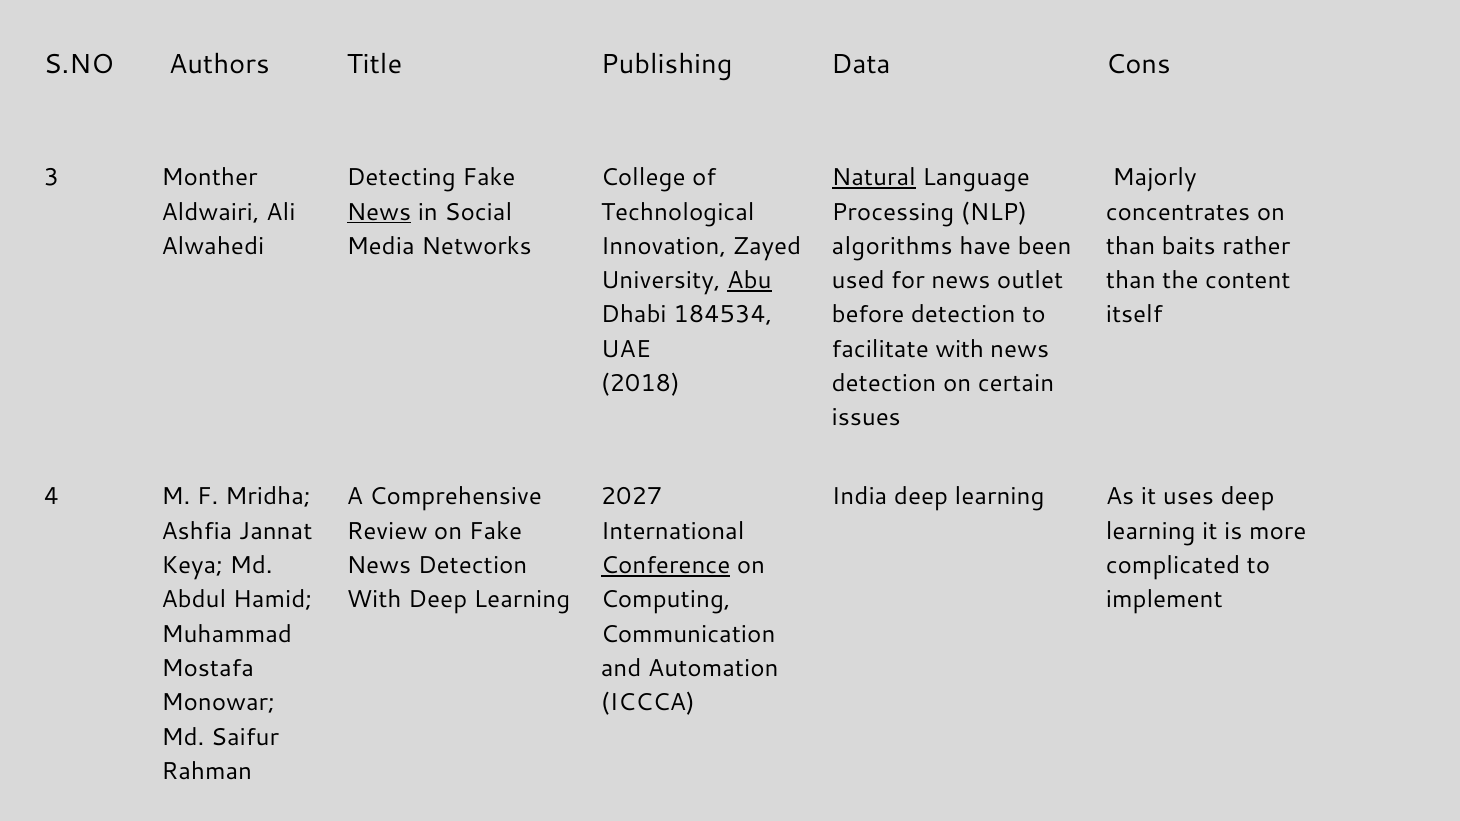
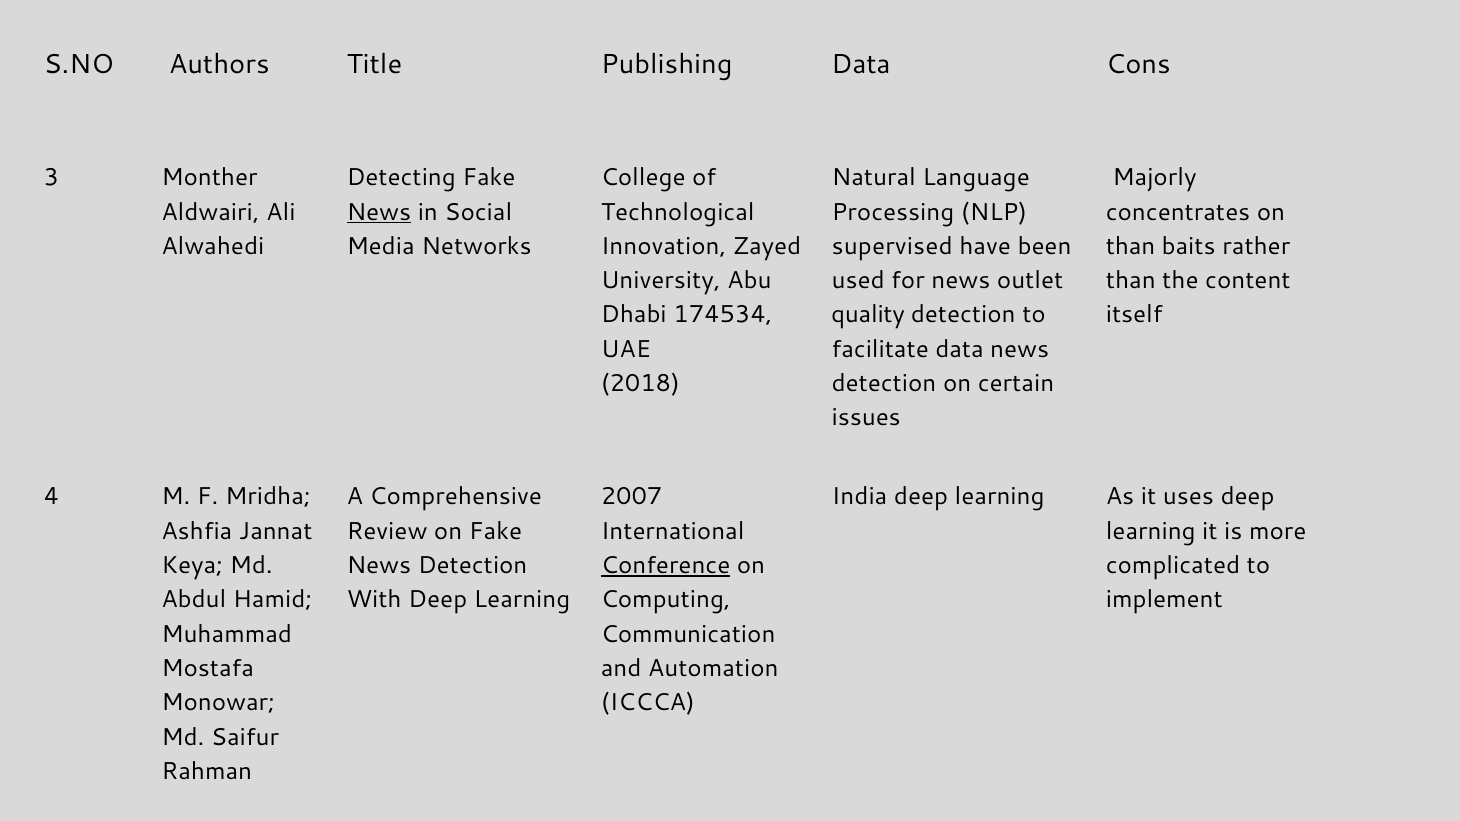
Natural underline: present -> none (874, 178)
algorithms: algorithms -> supervised (892, 246)
Abu underline: present -> none (749, 281)
184534: 184534 -> 174534 (723, 315)
before: before -> quality (868, 315)
facilitate with: with -> data (960, 349)
2027: 2027 -> 2007 (632, 497)
